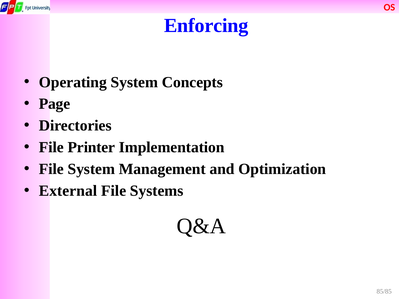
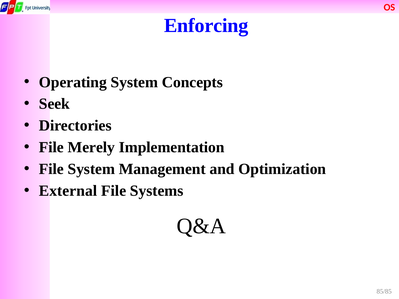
Page: Page -> Seek (54, 104)
Printer: Printer -> Merely (91, 147)
